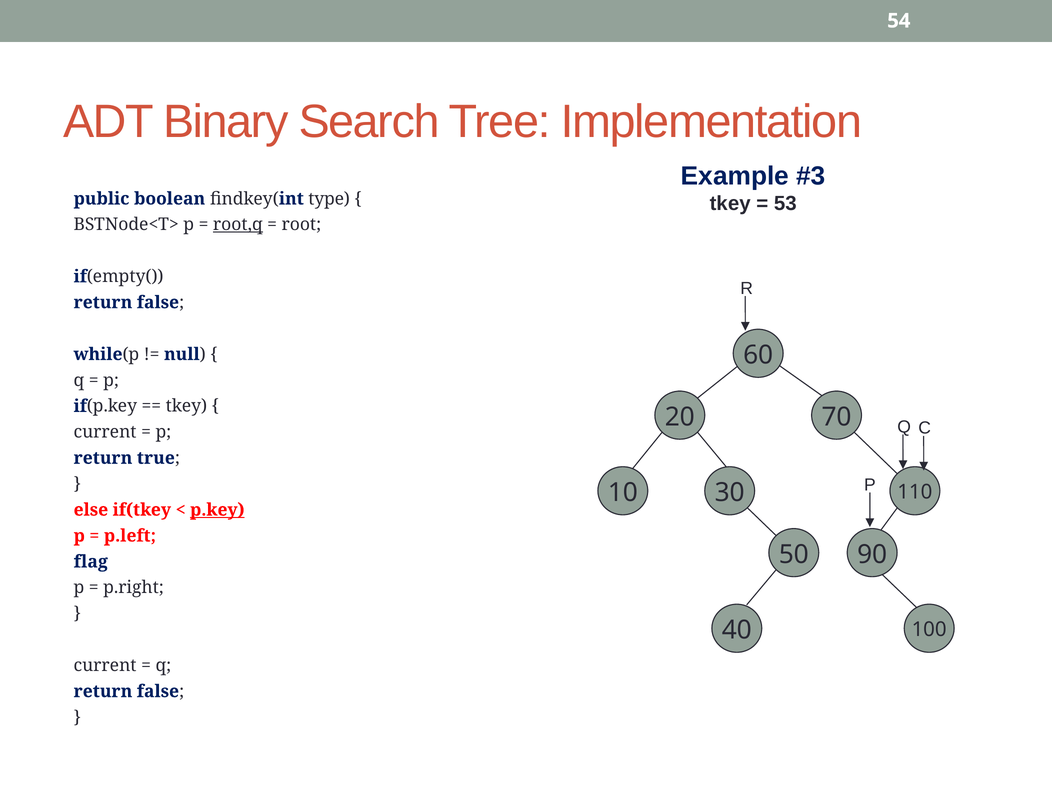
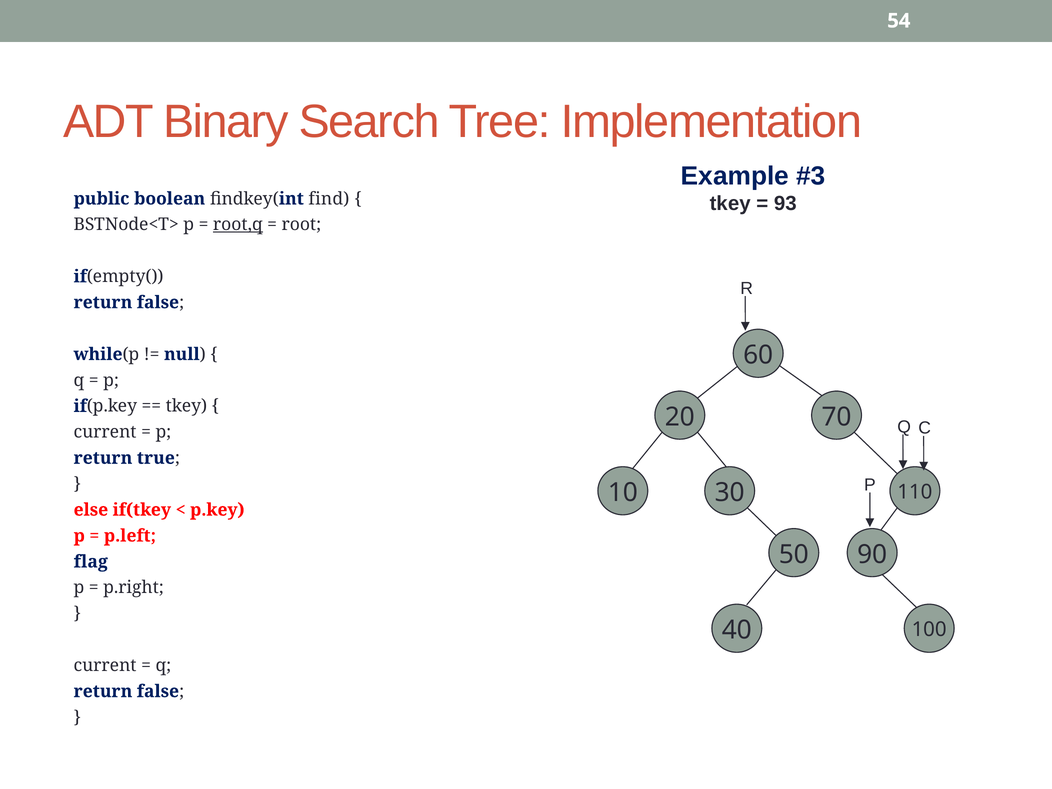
type: type -> find (329, 199)
53: 53 -> 93 (785, 204)
p.key underline: present -> none (217, 510)
